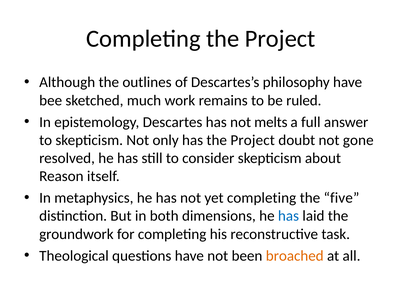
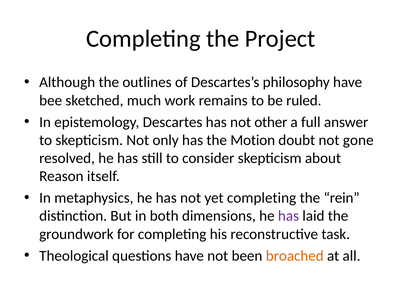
melts: melts -> other (271, 122)
has the Project: Project -> Motion (253, 140)
five: five -> rein (342, 198)
has colour: blue -> purple (289, 216)
